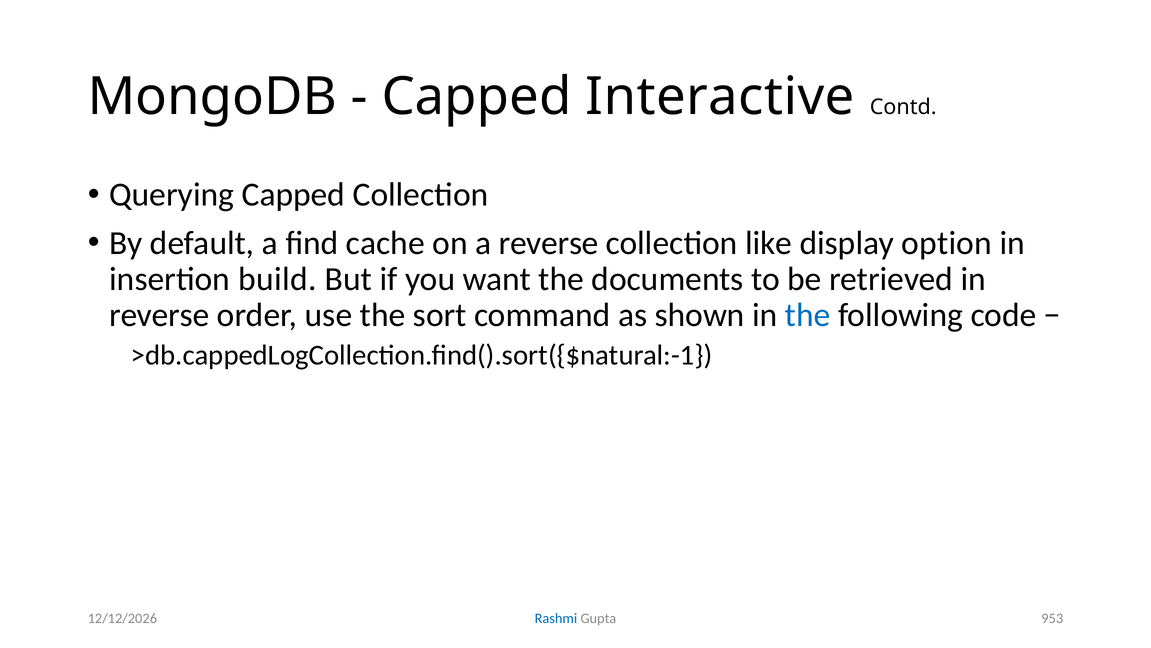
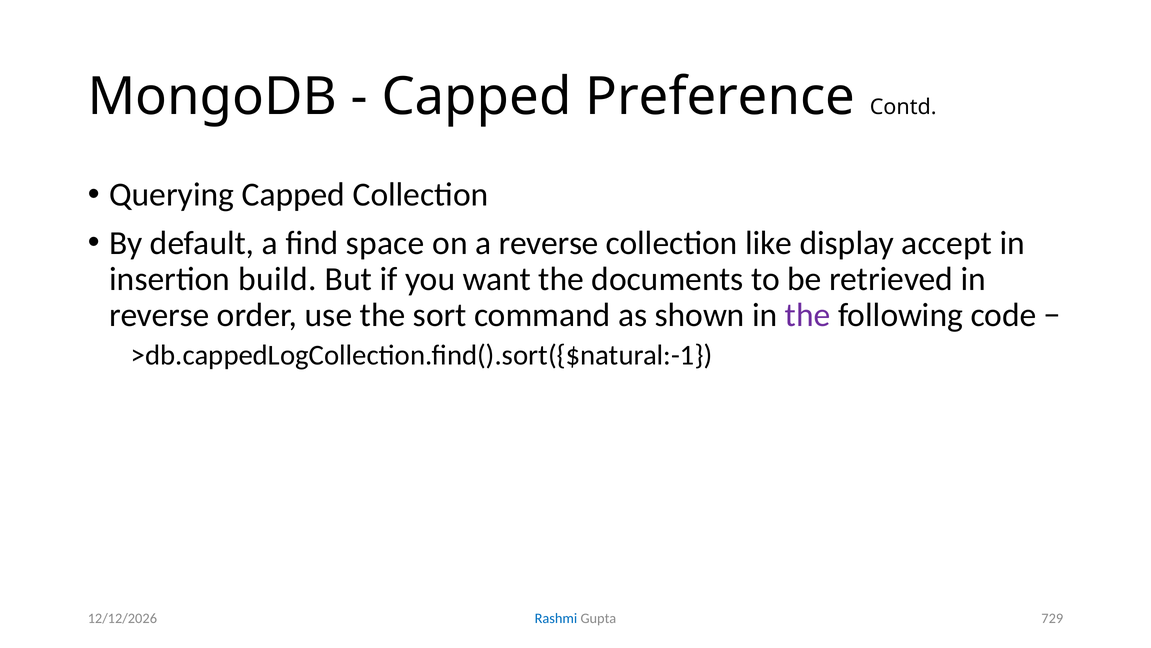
Interactive: Interactive -> Preference (720, 97)
cache: cache -> space (385, 243)
option: option -> accept (947, 243)
the colour: blue -> purple (808, 315)
953: 953 -> 729 (1052, 618)
